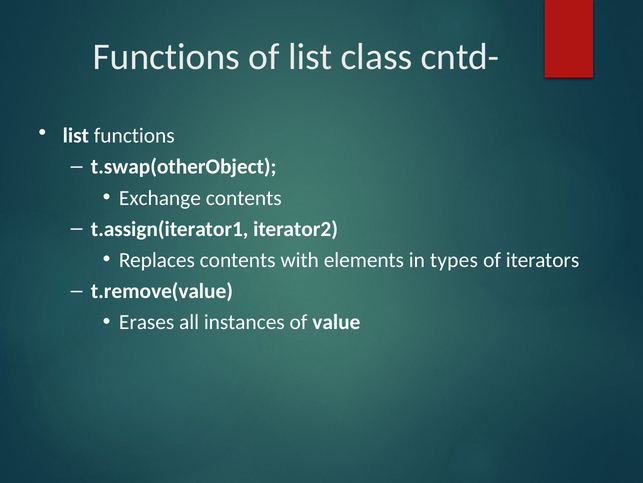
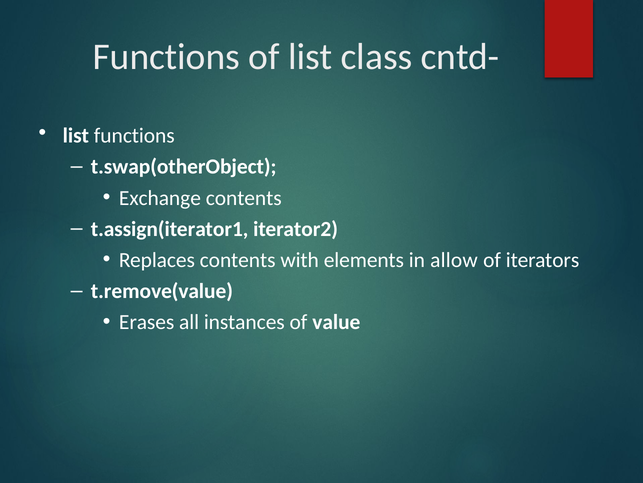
types: types -> allow (454, 260)
